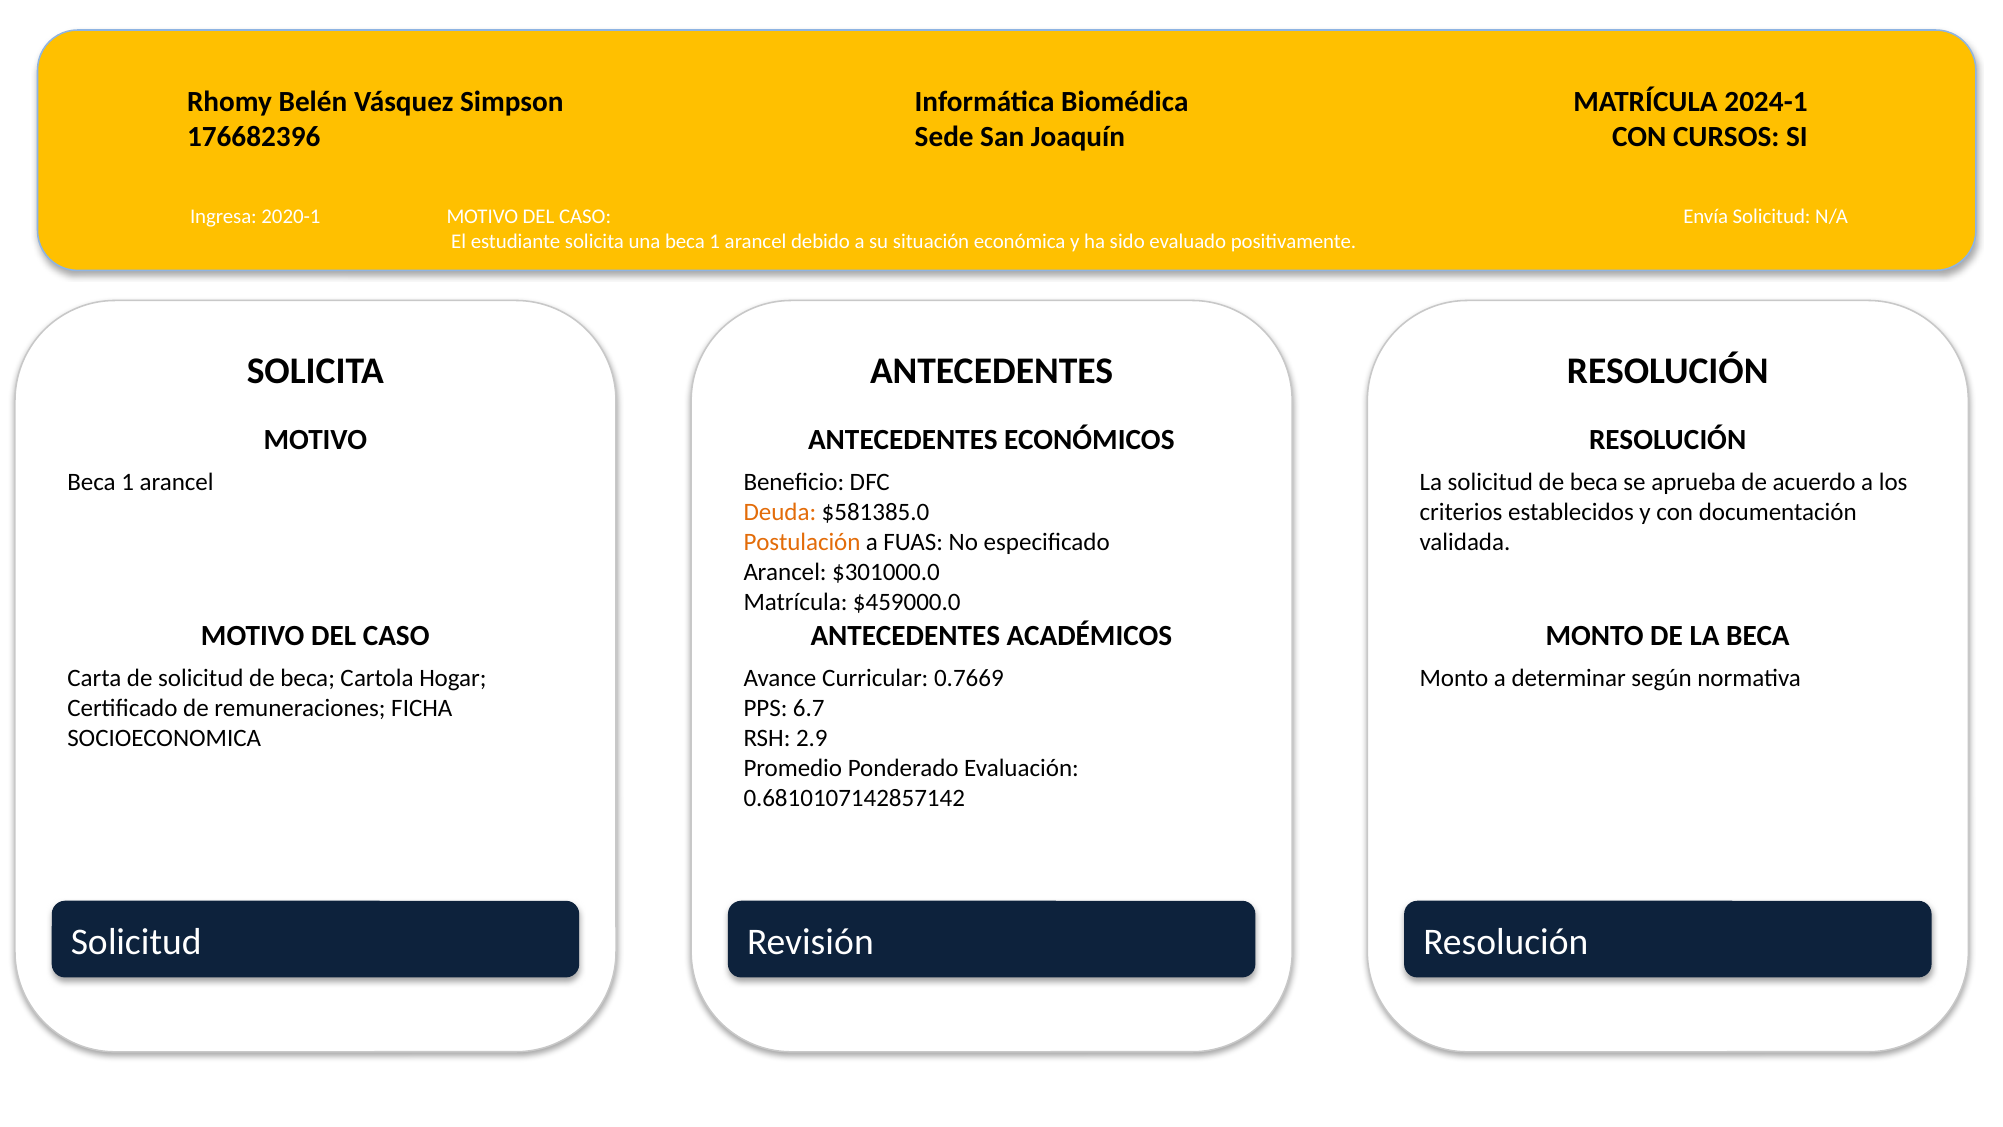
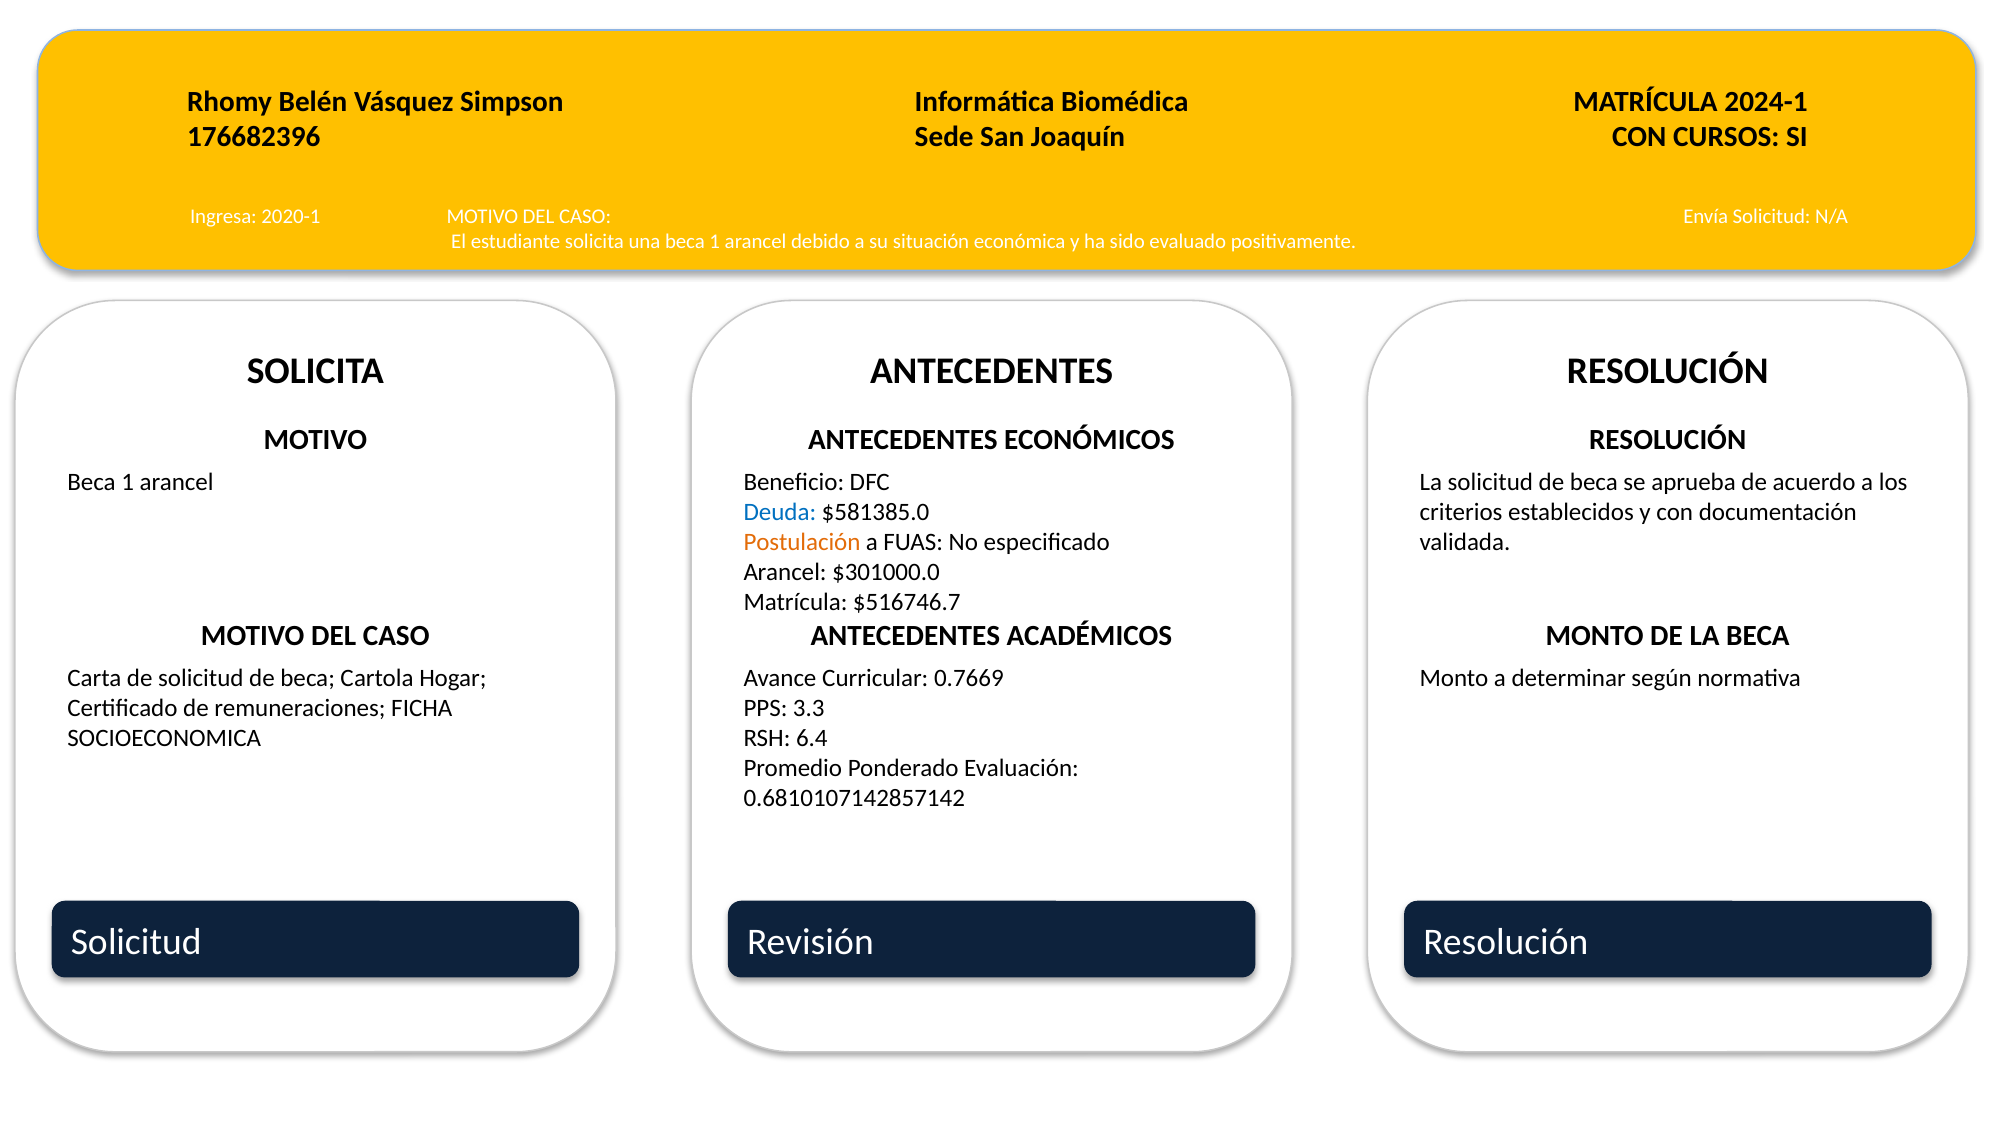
Deuda colour: orange -> blue (780, 512)
$459000.0: $459000.0 -> $516746.7 (907, 603)
6.7: 6.7 -> 3.3 (809, 708)
2.9: 2.9 -> 6.4 (812, 738)
